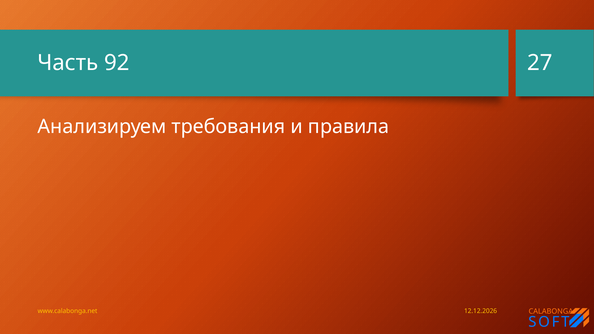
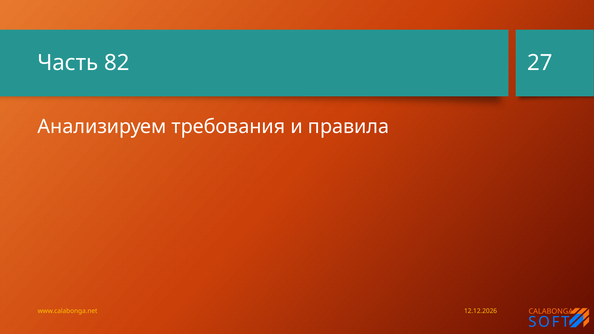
92: 92 -> 82 (117, 63)
